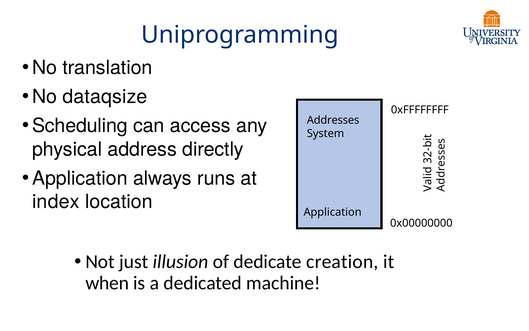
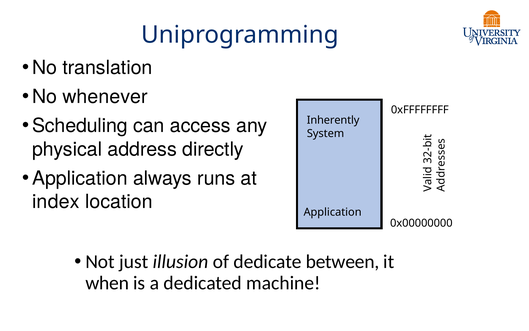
dataqsize: dataqsize -> whenever (105, 97)
Addresses: Addresses -> Inherently (333, 120)
creation: creation -> between (342, 261)
